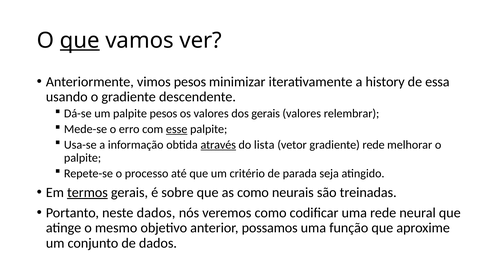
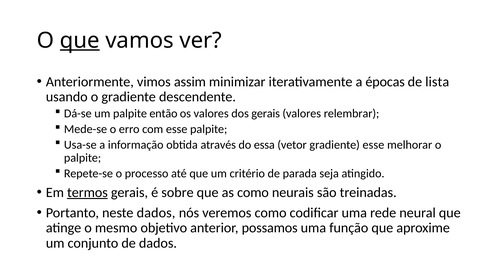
vimos pesos: pesos -> assim (190, 82)
history: history -> épocas (385, 82)
essa: essa -> lista (437, 82)
palpite pesos: pesos -> então (163, 113)
esse underline: present -> none (177, 129)
através underline: present -> none (218, 145)
lista: lista -> essa (264, 145)
gradiente rede: rede -> esse (373, 145)
